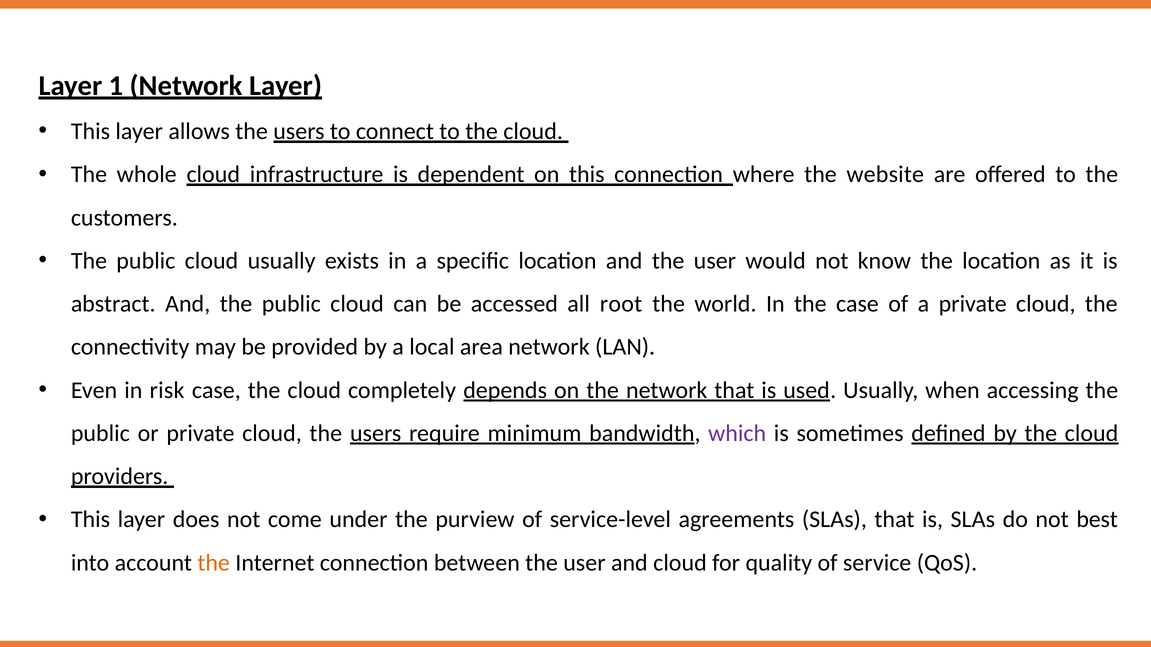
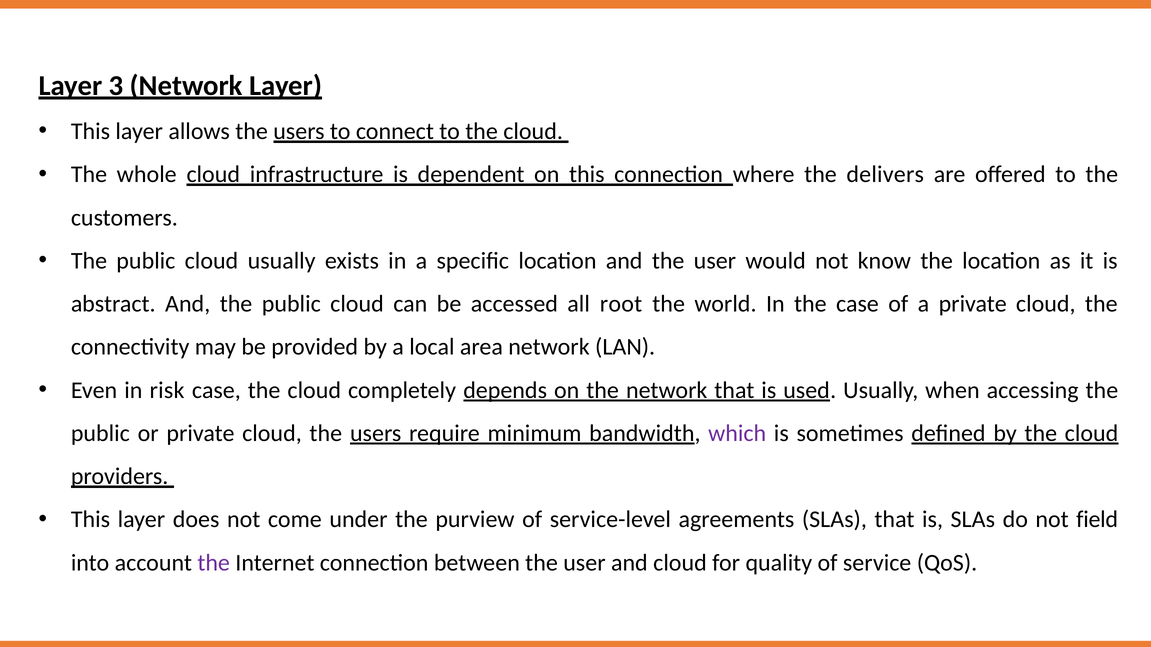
1: 1 -> 3 (116, 86)
website: website -> delivers (885, 175)
best: best -> field (1097, 520)
the colour: orange -> purple (214, 563)
